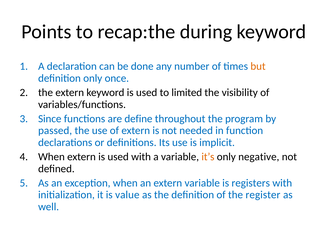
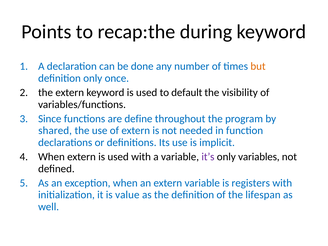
limited: limited -> default (187, 93)
passed: passed -> shared (55, 131)
it’s colour: orange -> purple (208, 157)
negative: negative -> variables (259, 157)
register: register -> lifespan (263, 195)
